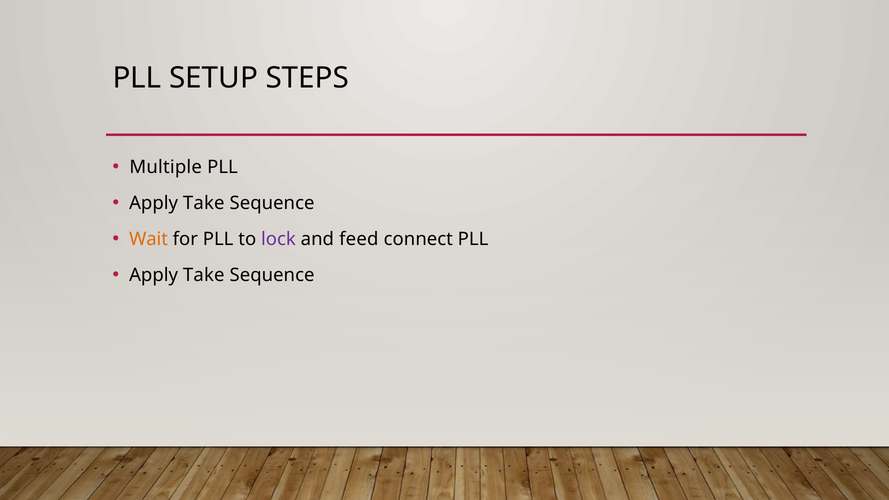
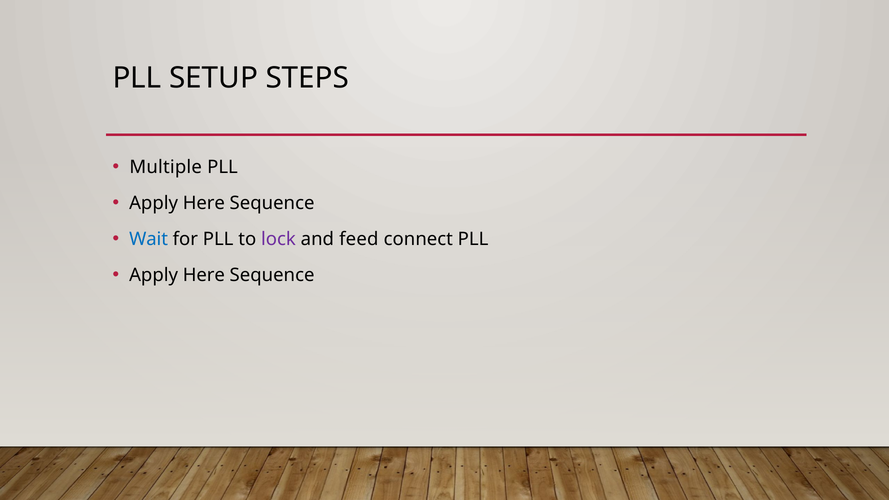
Take: Take -> Here (204, 203)
Wait colour: orange -> blue (149, 239)
Take: Take -> Here (204, 275)
